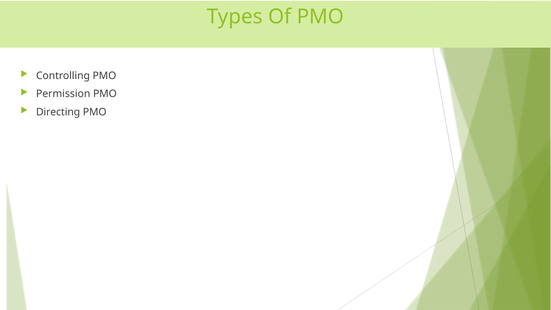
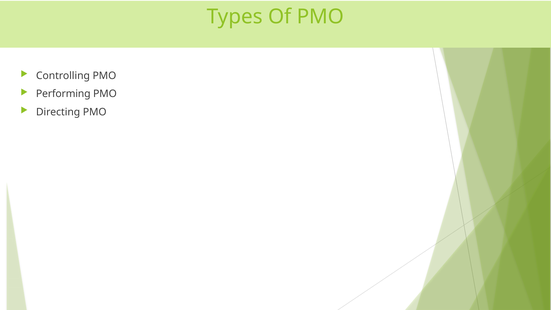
Permission: Permission -> Performing (63, 94)
